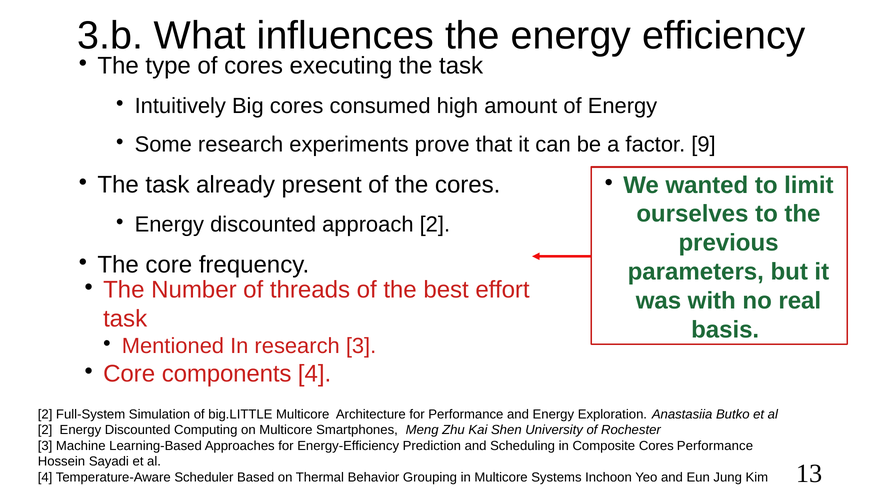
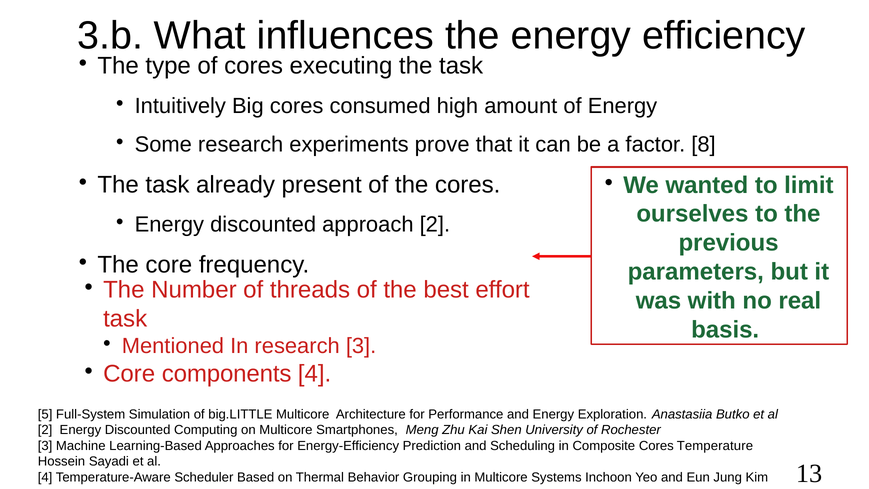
9: 9 -> 8 (704, 144)
2: 2 -> 5 (45, 414)
Cores Performance: Performance -> Temperature (715, 446)
